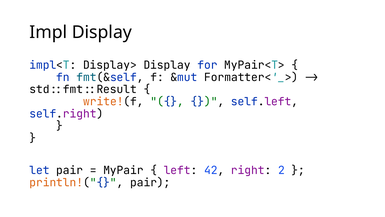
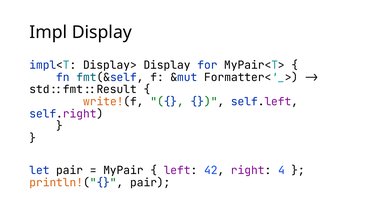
2: 2 -> 4 (281, 170)
